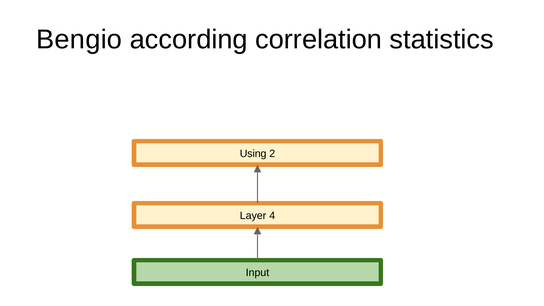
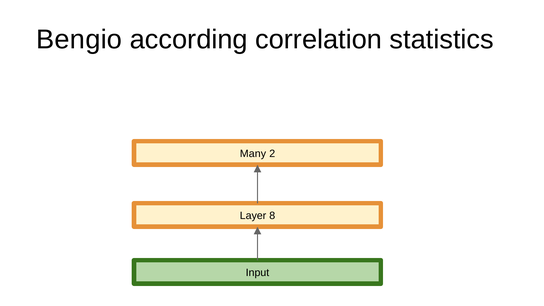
Using: Using -> Many (253, 154)
4: 4 -> 8 (272, 216)
